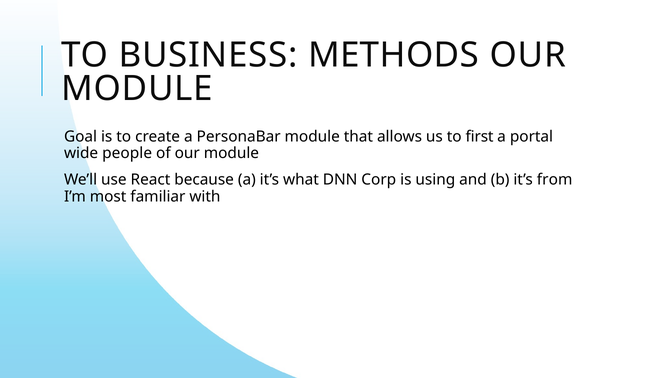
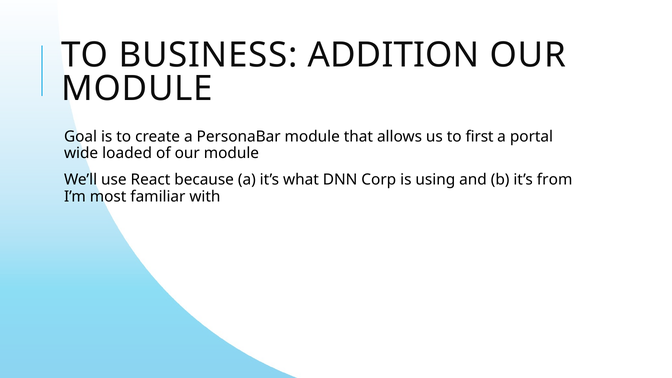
METHODS: METHODS -> ADDITION (394, 55)
people: people -> loaded (127, 153)
